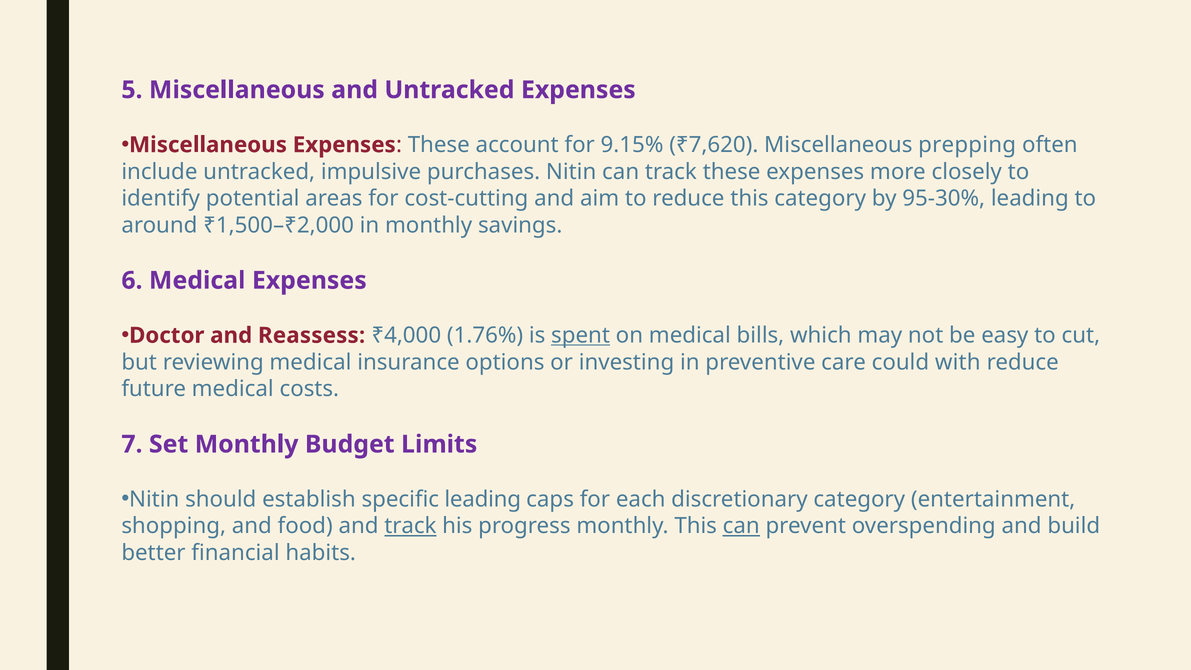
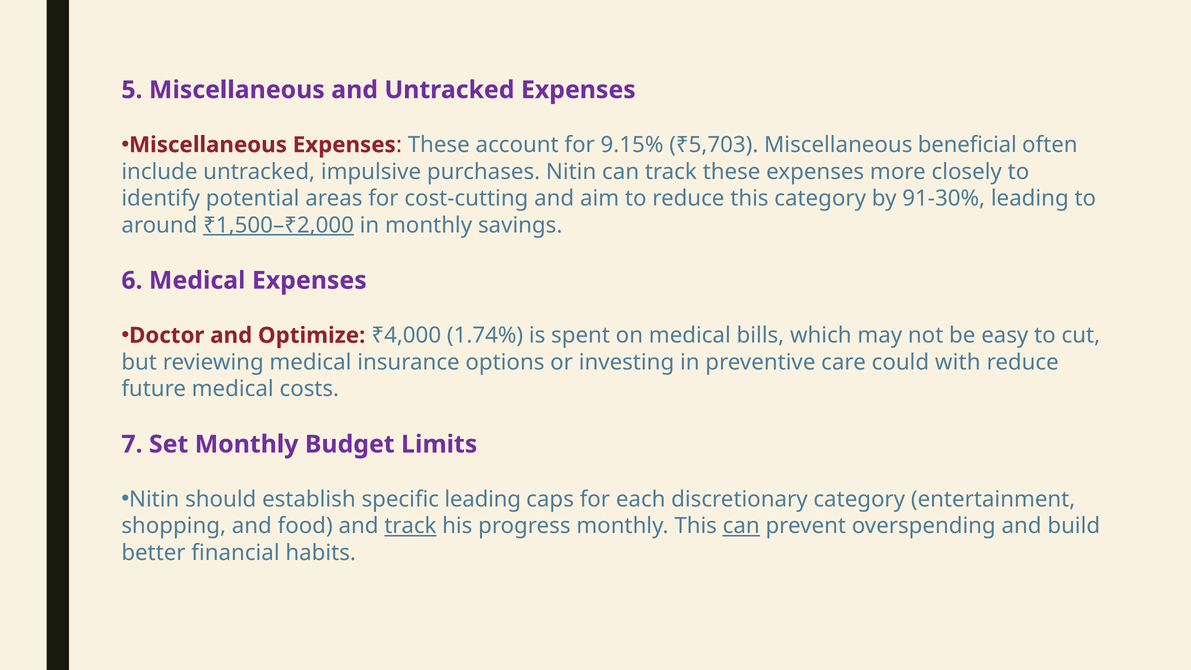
₹7,620: ₹7,620 -> ₹5,703 (714, 145)
prepping: prepping -> beneficial (967, 145)
95-30%: 95-30% -> 91-30% (944, 198)
₹1,500–₹2,000 underline: none -> present (279, 225)
Reassess: Reassess -> Optimize (312, 335)
1.76%: 1.76% -> 1.74% (485, 335)
spent underline: present -> none (581, 335)
